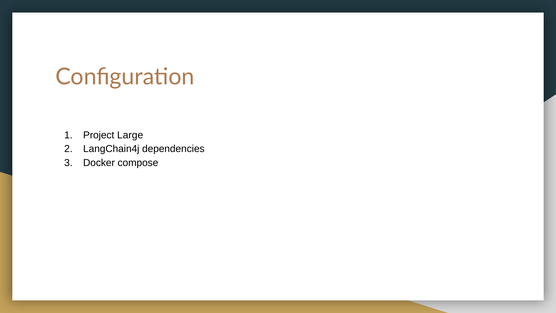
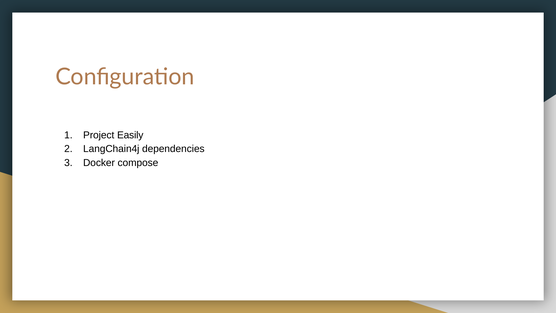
Large: Large -> Easily (130, 135)
